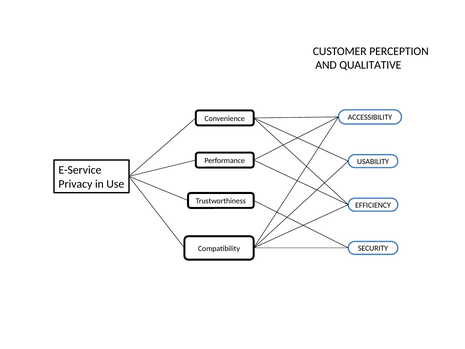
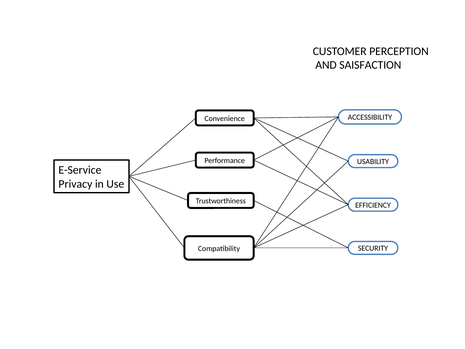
QUALITATIVE: QUALITATIVE -> SAISFACTION (370, 65)
